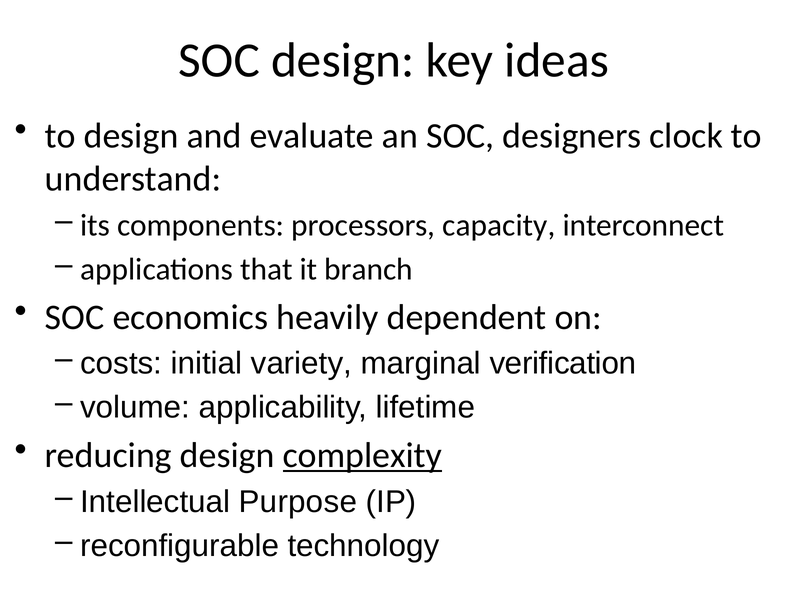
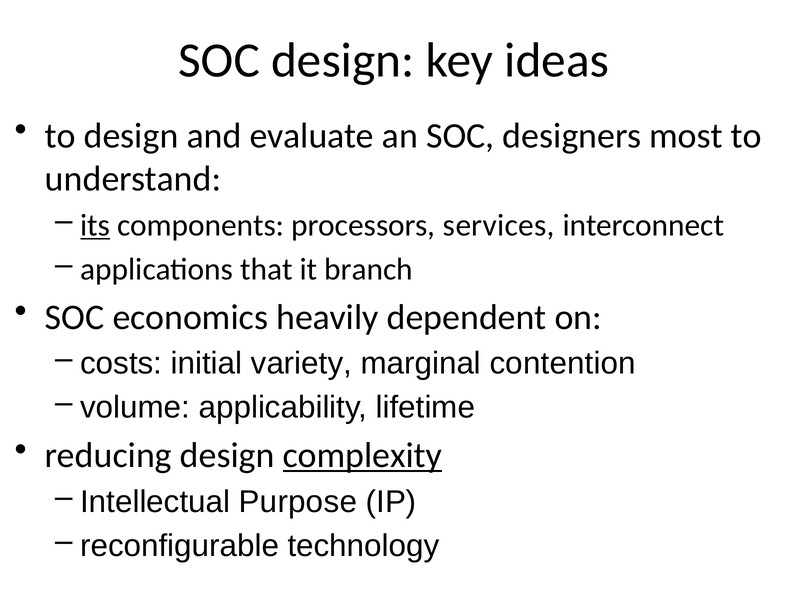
clock: clock -> most (686, 136)
its underline: none -> present (95, 225)
capacity: capacity -> services (499, 225)
verification: verification -> contention (563, 364)
